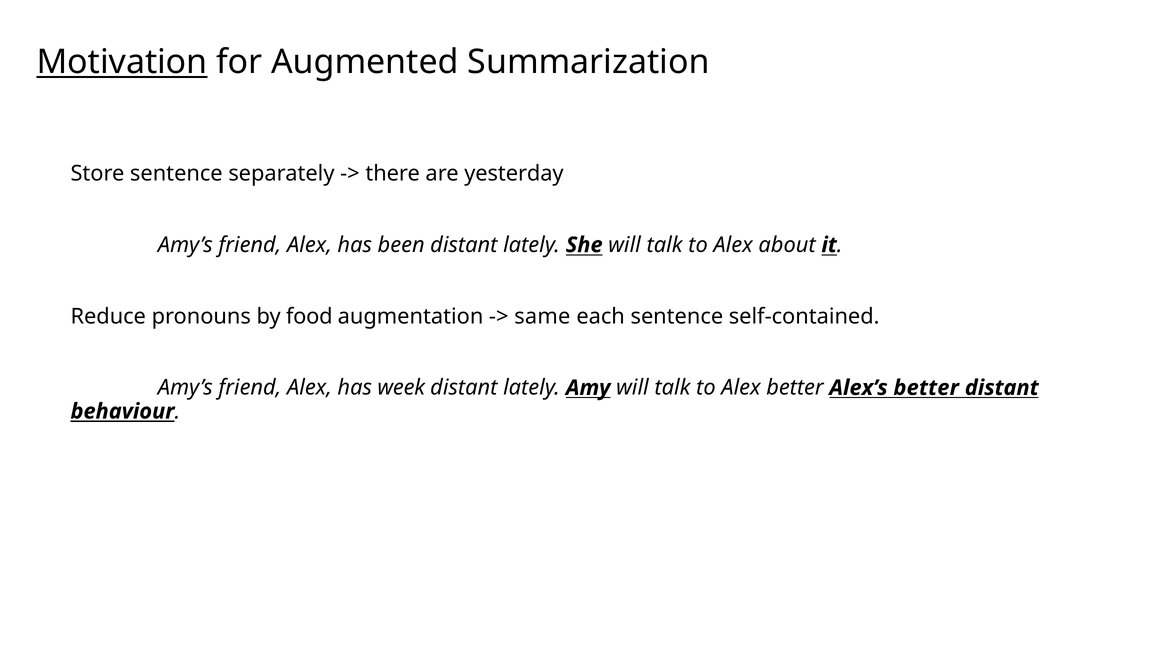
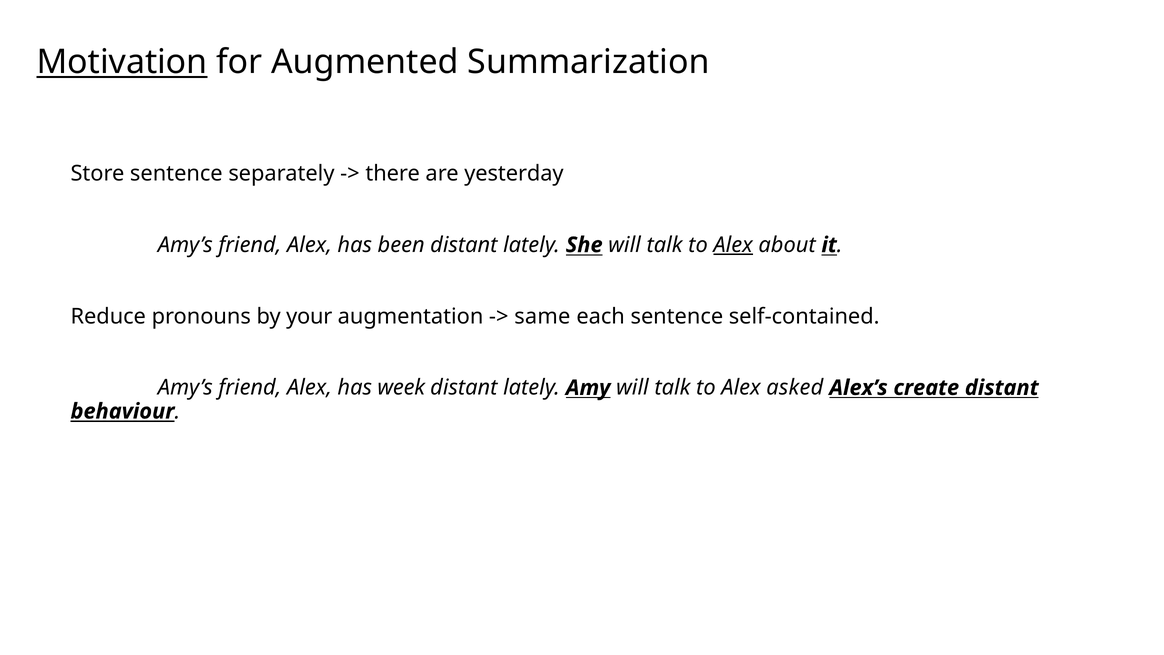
Alex underline: none -> present (733, 245)
food: food -> your (309, 316)
Alex better: better -> asked (795, 388)
Alex’s better: better -> create (926, 388)
